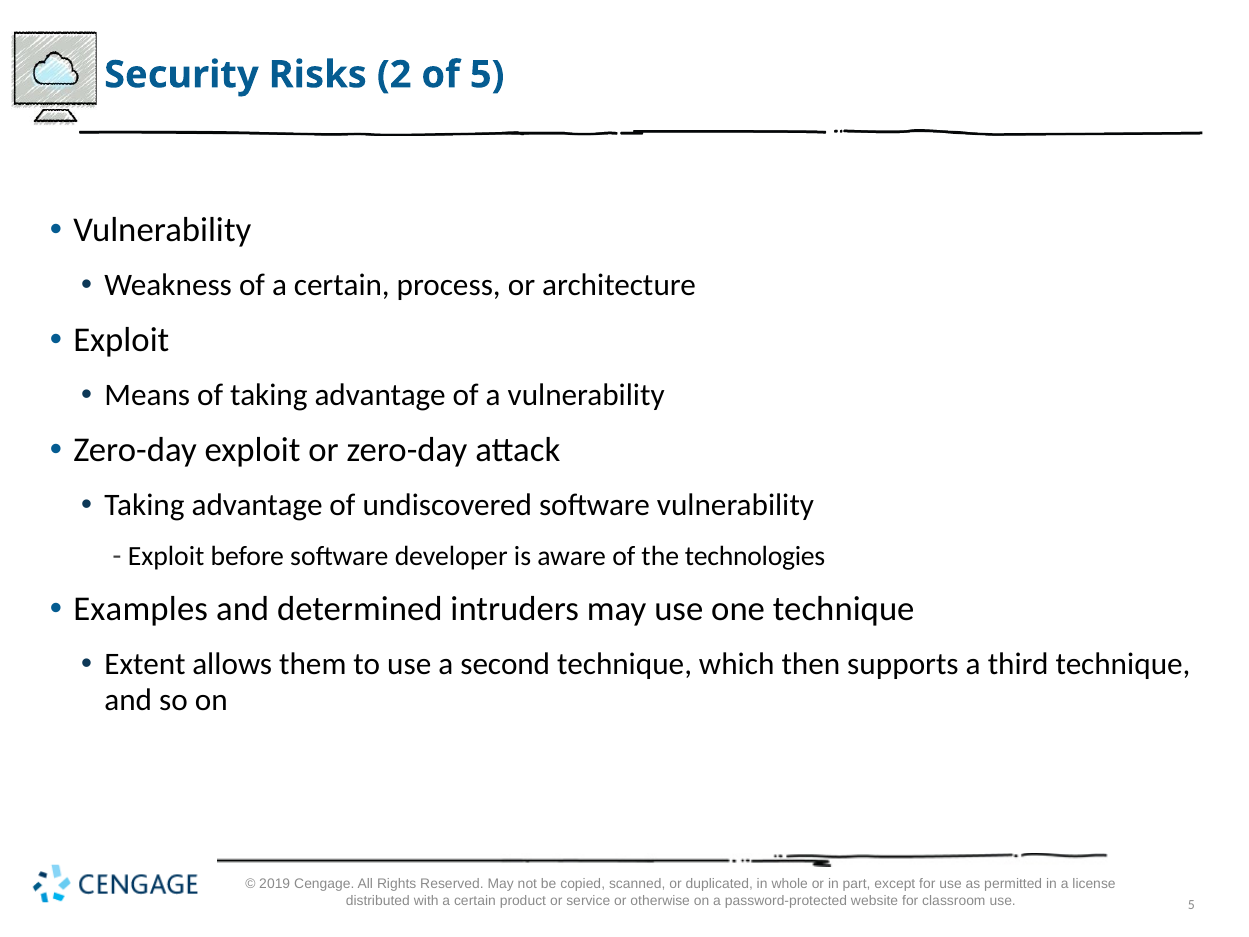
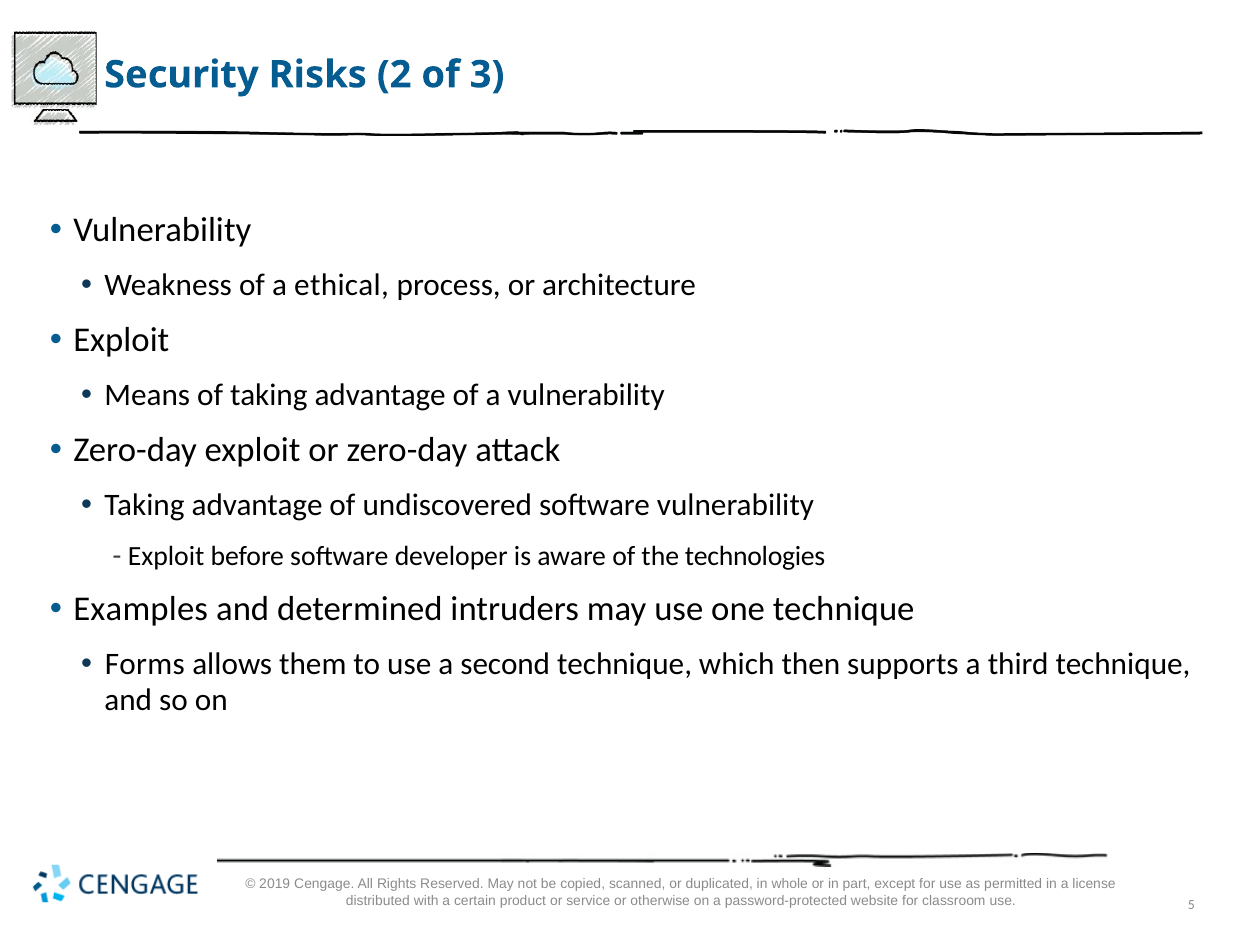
of 5: 5 -> 3 (487, 75)
of a certain: certain -> ethical (342, 285)
Extent: Extent -> Forms (145, 664)
